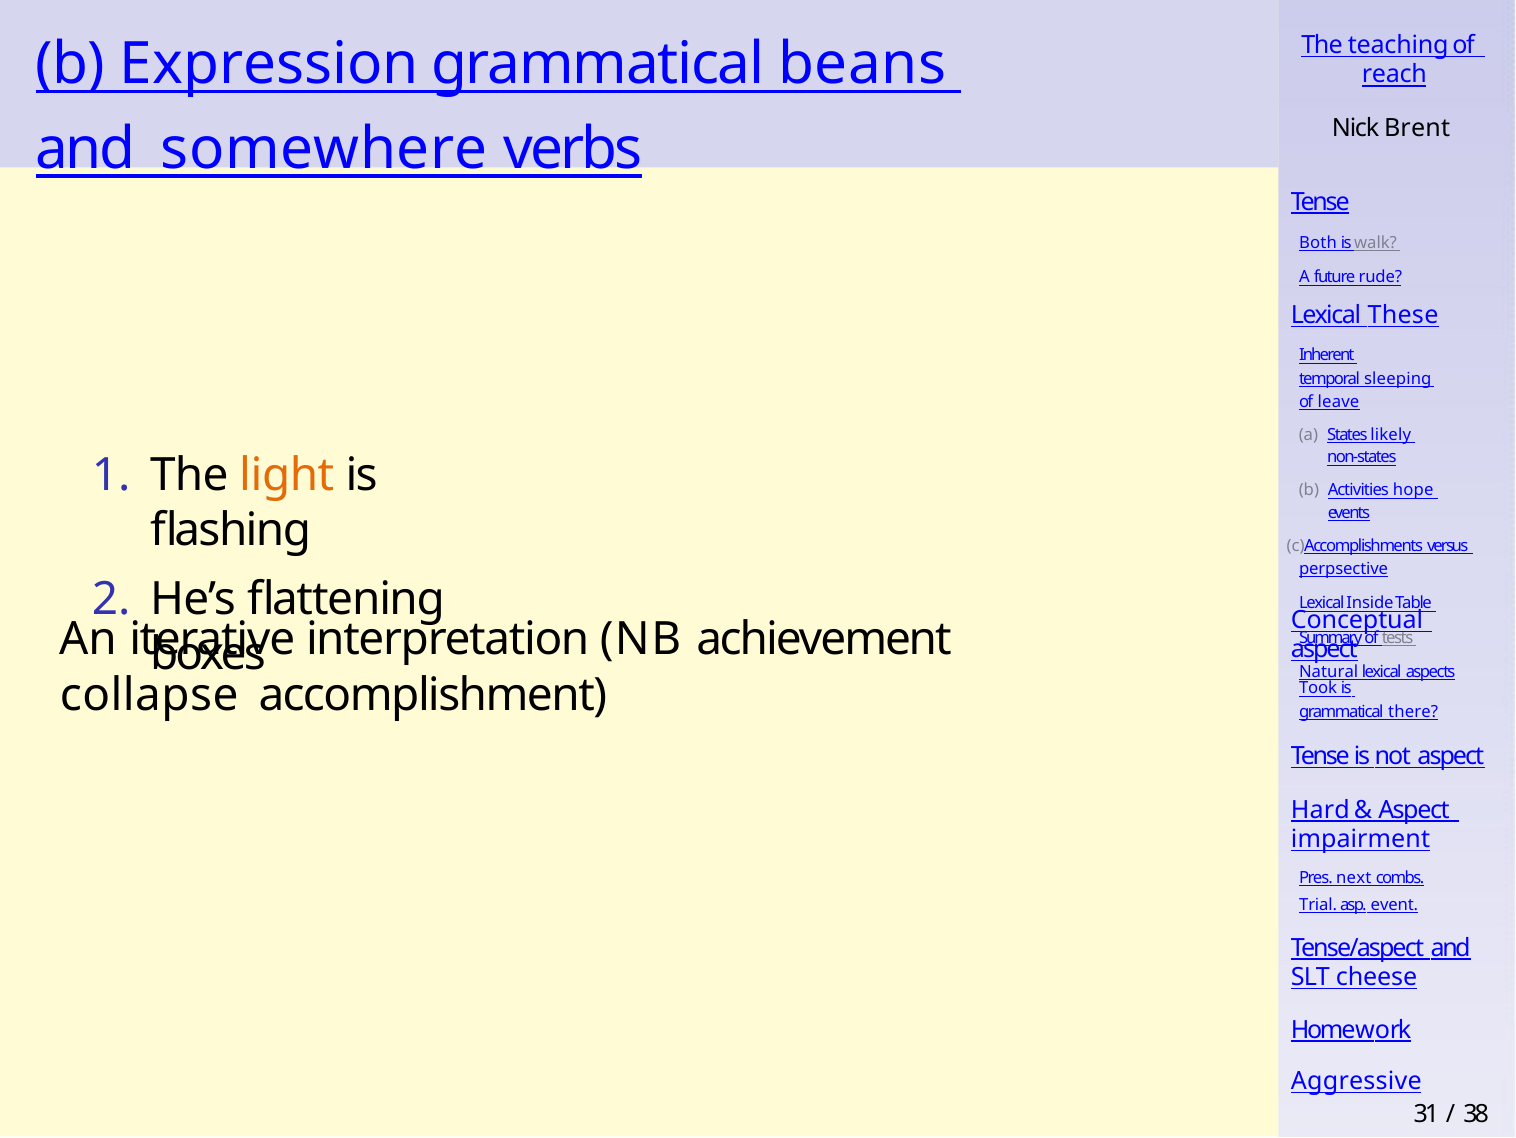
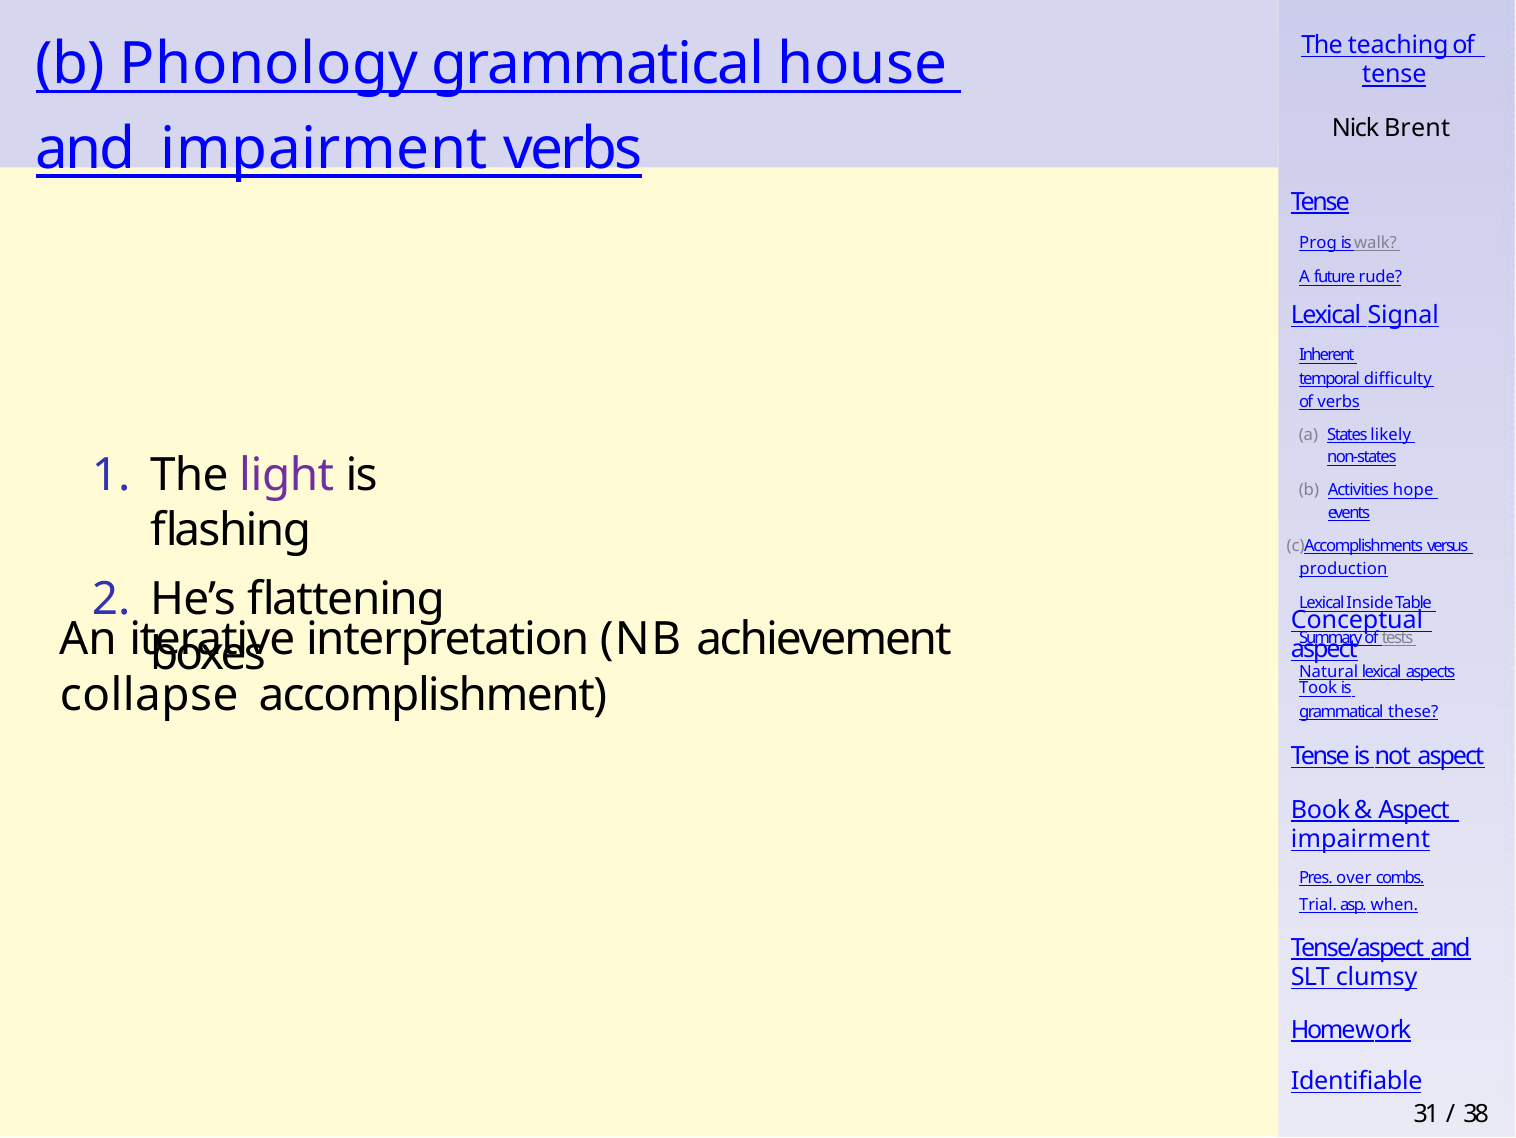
Expression: Expression -> Phonology (269, 64)
beans: beans -> house (863, 64)
reach: reach -> tense (1394, 75)
and somewhere: somewhere -> impairment (324, 149)
Both: Both -> Prog (1318, 243)
These: These -> Signal (1403, 315)
sleeping: sleeping -> difficulty (1398, 379)
of leave: leave -> verbs (1339, 402)
light colour: orange -> purple (287, 475)
perpsective: perpsective -> production (1343, 569)
there: there -> these (1413, 712)
Hard: Hard -> Book (1321, 810)
next: next -> over (1354, 878)
event: event -> when (1394, 905)
cheese: cheese -> clumsy (1377, 977)
Aggressive: Aggressive -> Identifiable (1357, 1081)
